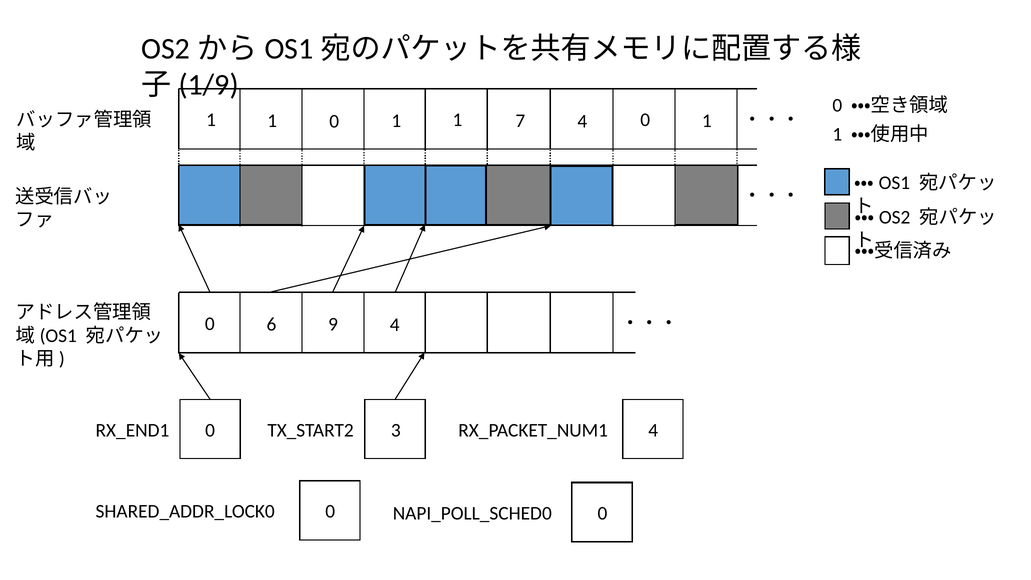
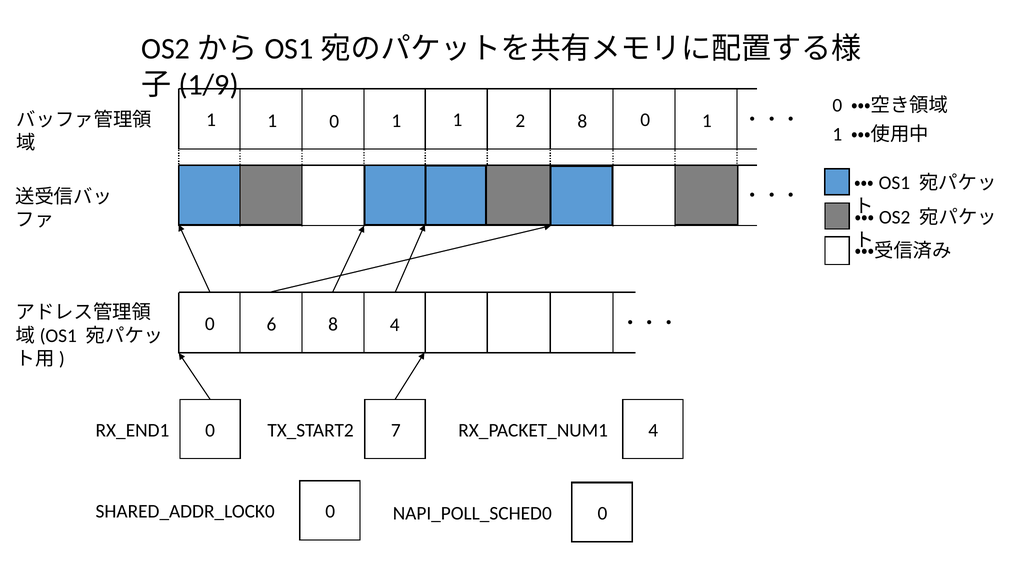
4: 4 -> 8 (582, 121)
7: 7 -> 2 (520, 121)
0 9: 9 -> 8 (333, 324)
3: 3 -> 7 (396, 430)
